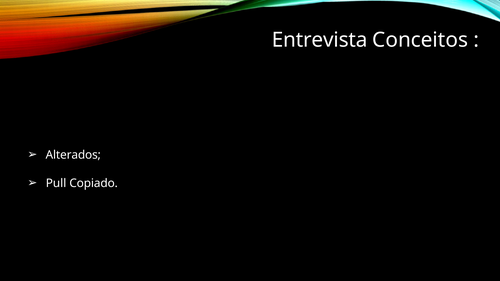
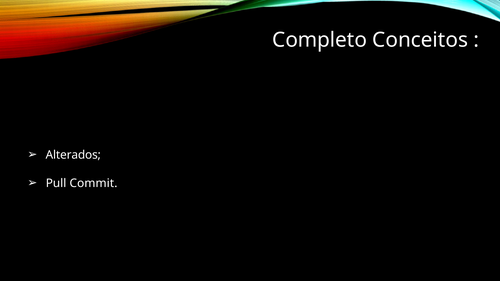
Entrevista: Entrevista -> Completo (320, 40)
Copiado: Copiado -> Commit (93, 183)
